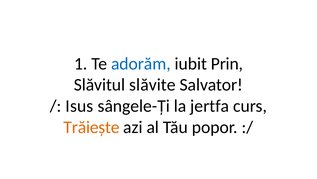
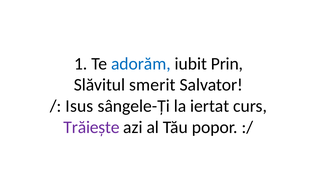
slăvite: slăvite -> smerit (152, 85)
jertfa: jertfa -> iertat (210, 106)
Trăiește colour: orange -> purple (92, 127)
